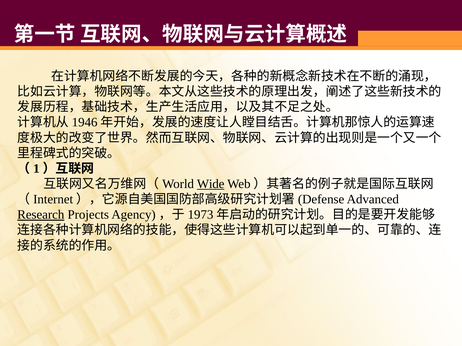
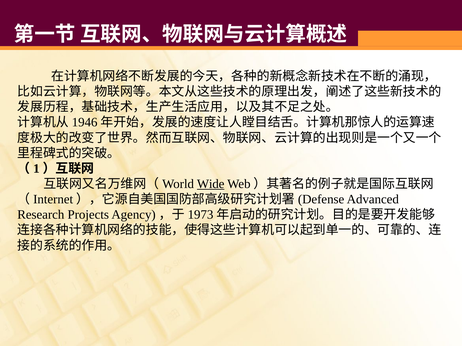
Research underline: present -> none (41, 215)
